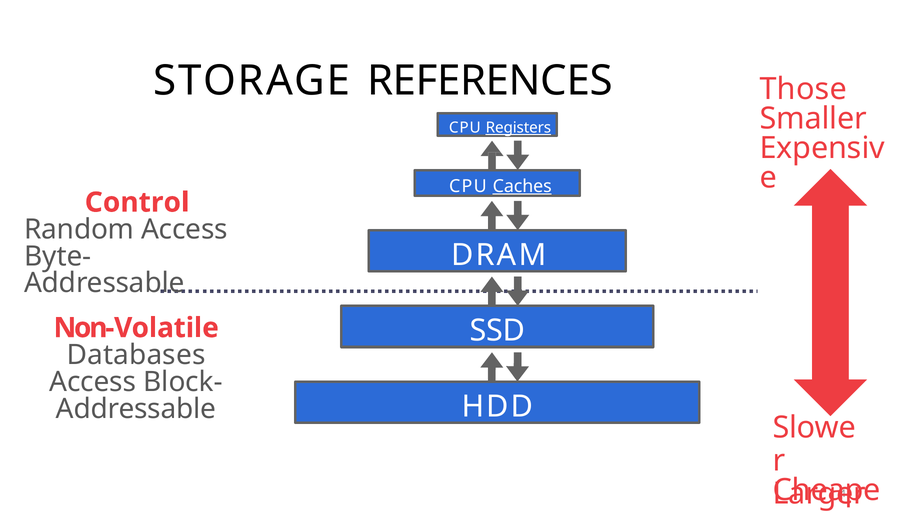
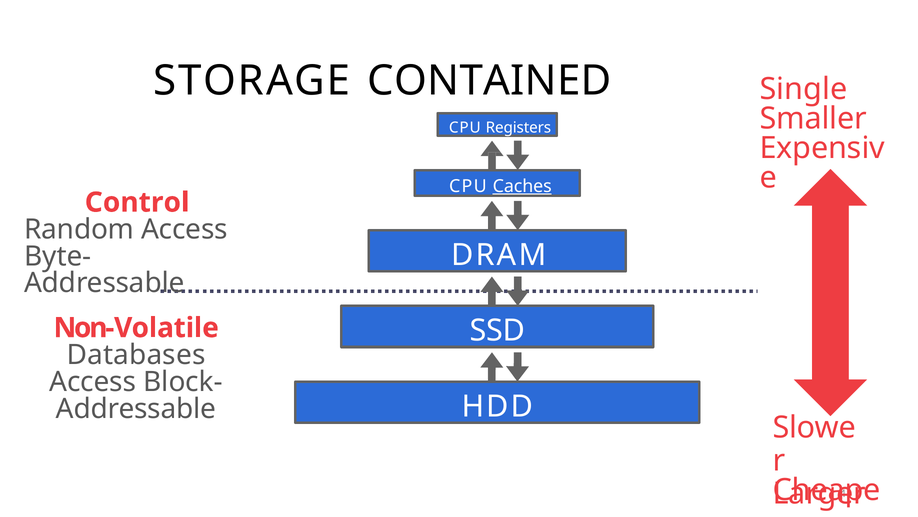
REFERENCES: REFERENCES -> CONTAINED (489, 81)
Those: Those -> Single (803, 89)
Registers underline: present -> none (518, 128)
